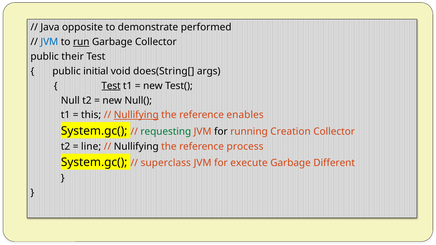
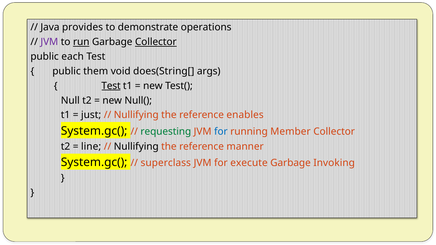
opposite: opposite -> provides (82, 27)
performed: performed -> operations (206, 27)
JVM colour: blue -> purple (49, 42)
Collector underline: none -> present (156, 42)
their: their -> each (73, 57)
initial: initial -> them (96, 71)
this: this -> just (91, 115)
Nullifying underline: present -> none (136, 115)
for colour: black -> blue (221, 132)
Creation: Creation -> Member (290, 132)
process: process -> manner (245, 147)
Different: Different -> Invoking (334, 163)
